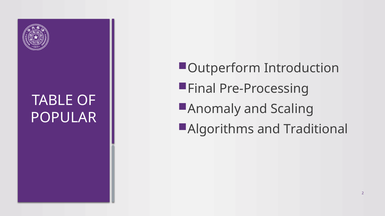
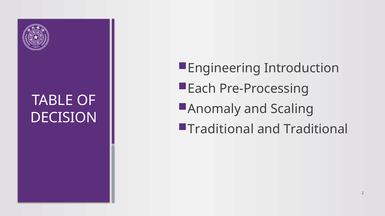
Outperform: Outperform -> Engineering (224, 68)
Final: Final -> Each (202, 89)
POPULAR: POPULAR -> DECISION (64, 118)
Algorithms: Algorithms -> Traditional (221, 130)
